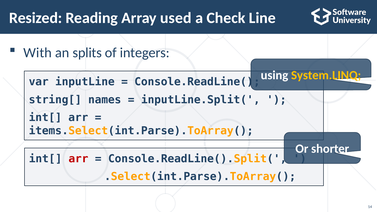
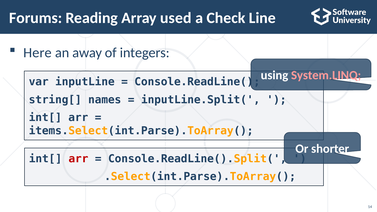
Resized: Resized -> Forums (36, 18)
With: With -> Here (38, 53)
splits: splits -> away (87, 53)
System.LINQ colour: yellow -> pink (326, 75)
